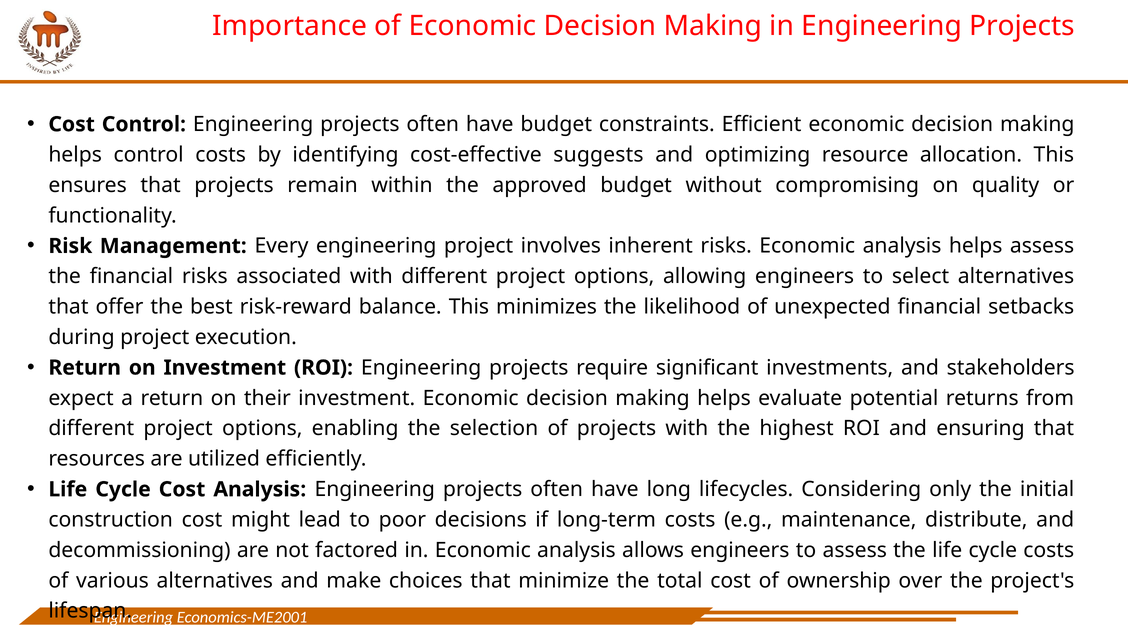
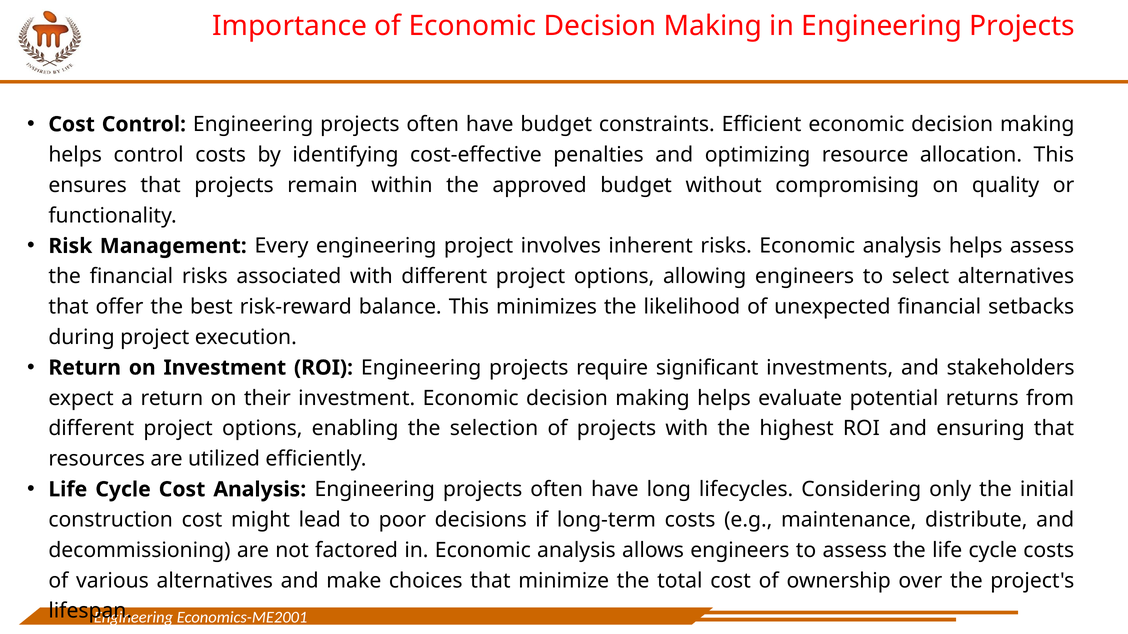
suggests: suggests -> penalties (599, 155)
